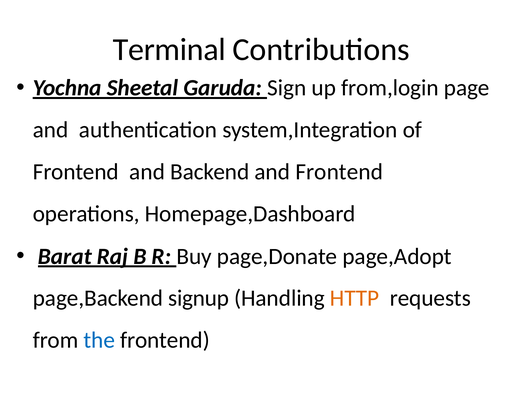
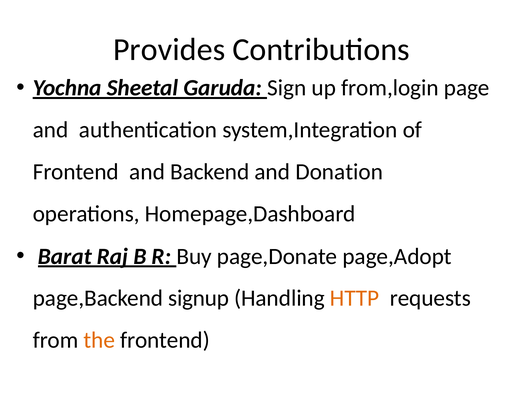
Terminal: Terminal -> Provides (169, 50)
and Frontend: Frontend -> Donation (339, 172)
the colour: blue -> orange (99, 340)
